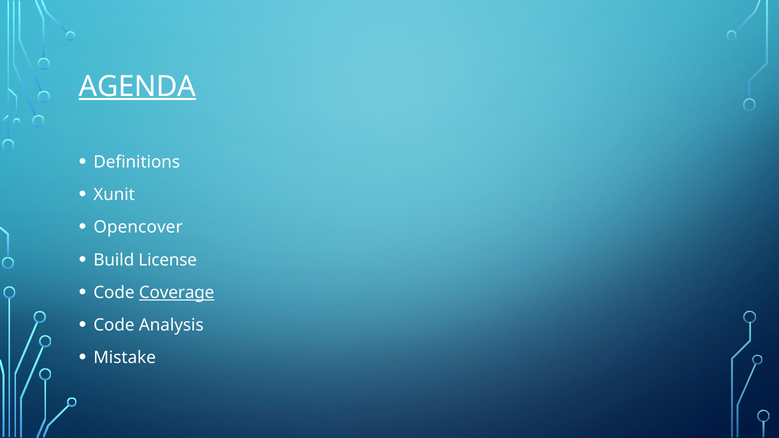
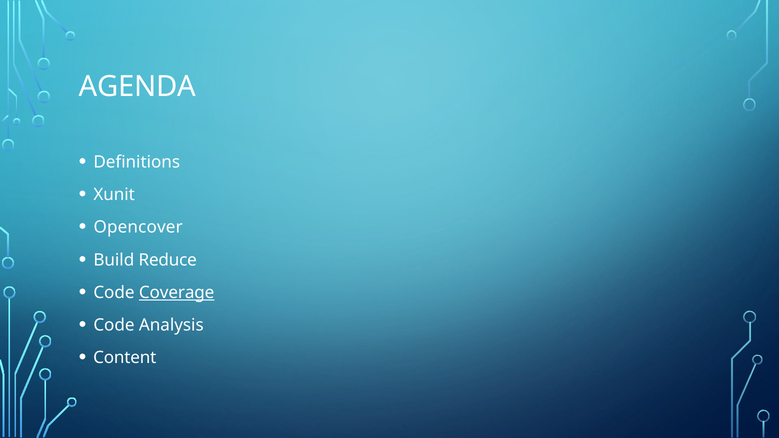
AGENDA underline: present -> none (137, 87)
License: License -> Reduce (168, 260)
Mistake: Mistake -> Content (125, 358)
